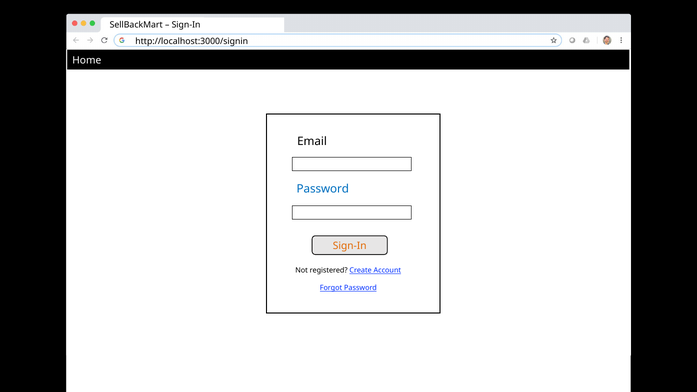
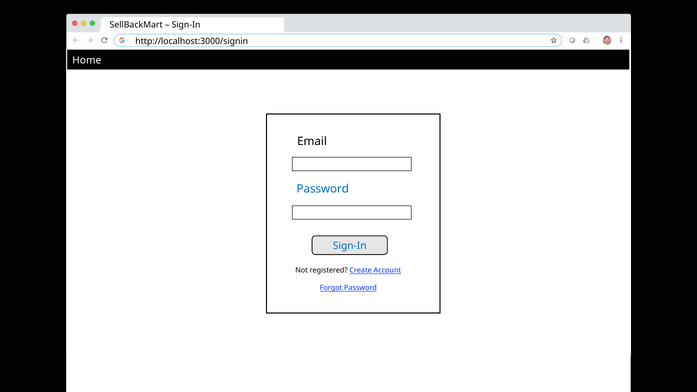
Sign-In colour: orange -> blue (350, 246)
